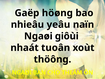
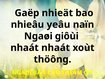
höøng: höøng -> nhieät (57, 13)
nhaát tuoân: tuoân -> nhaát (56, 48)
